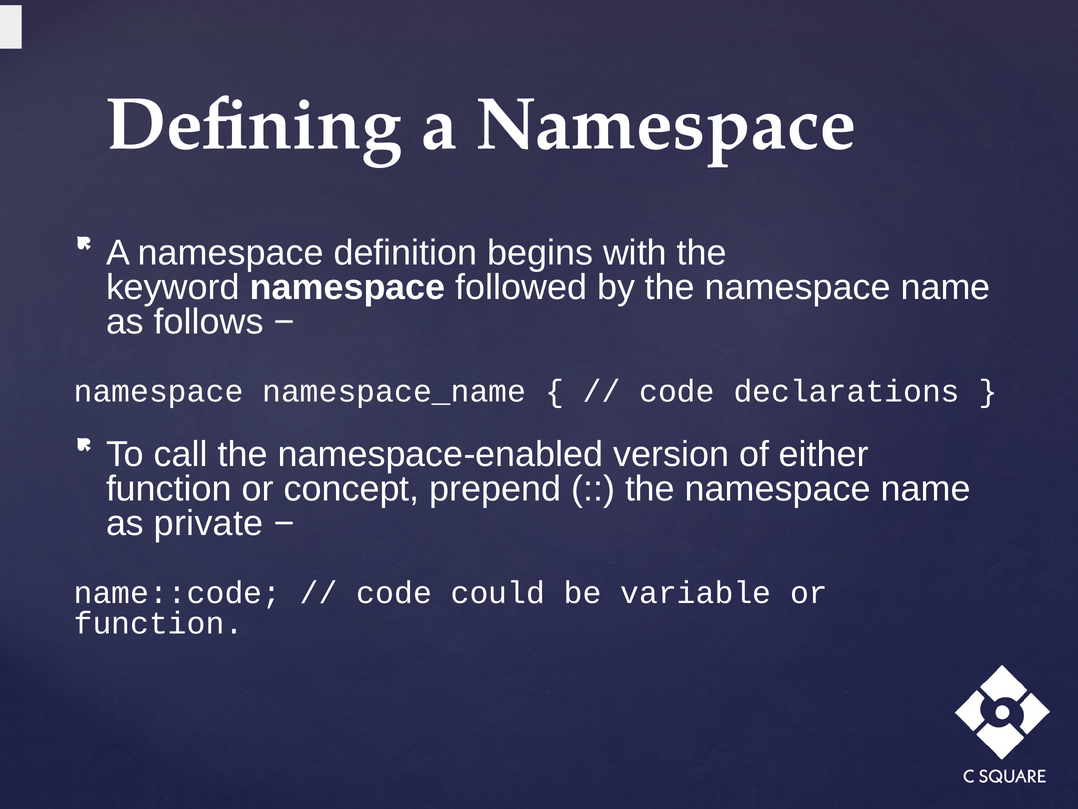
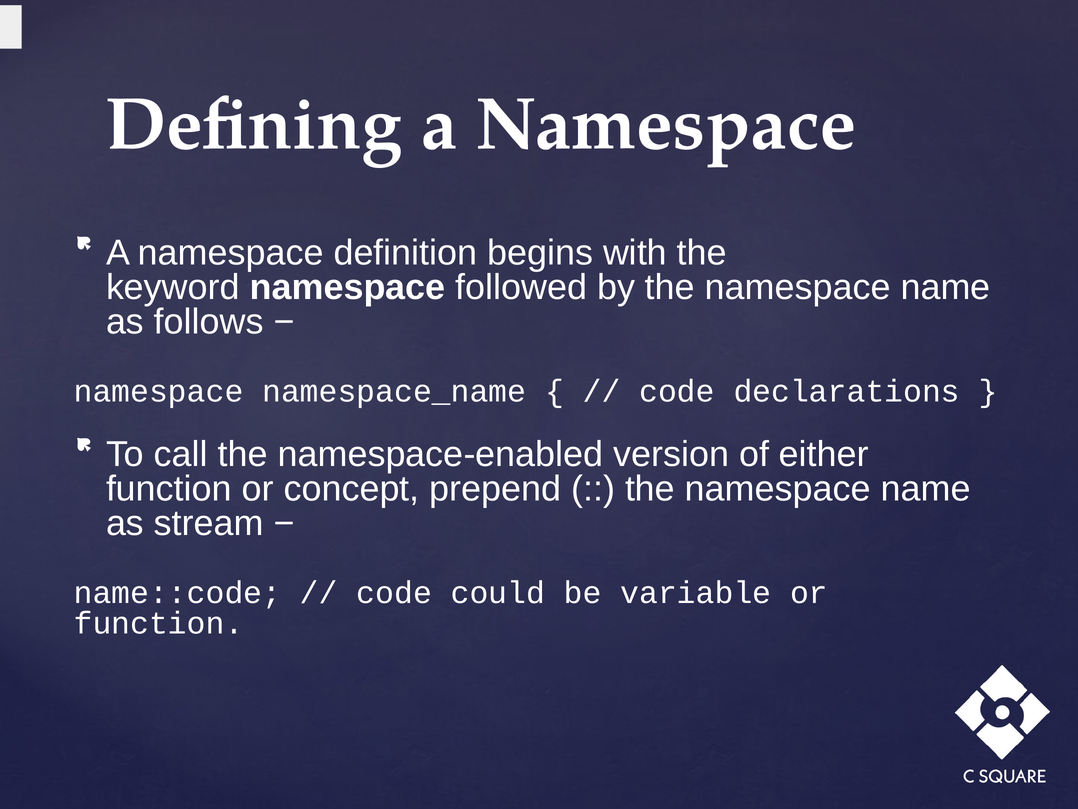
private: private -> stream (209, 523)
